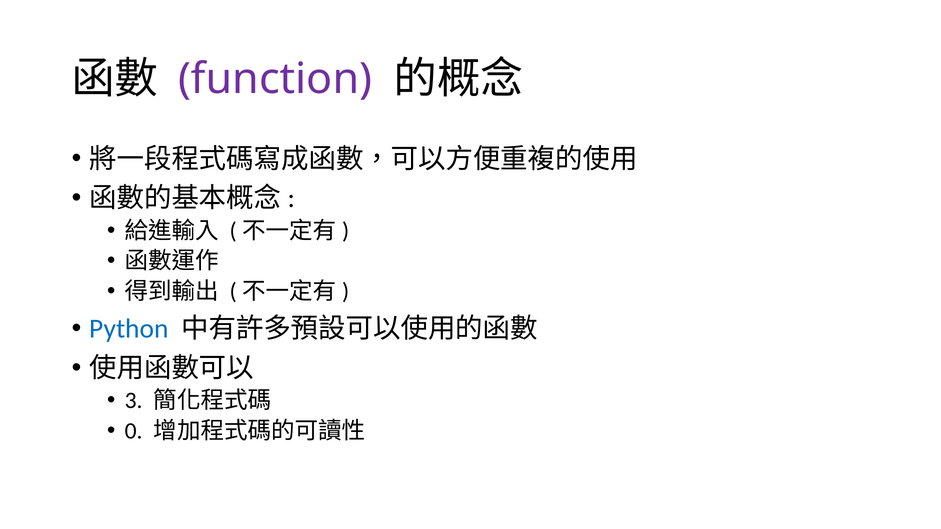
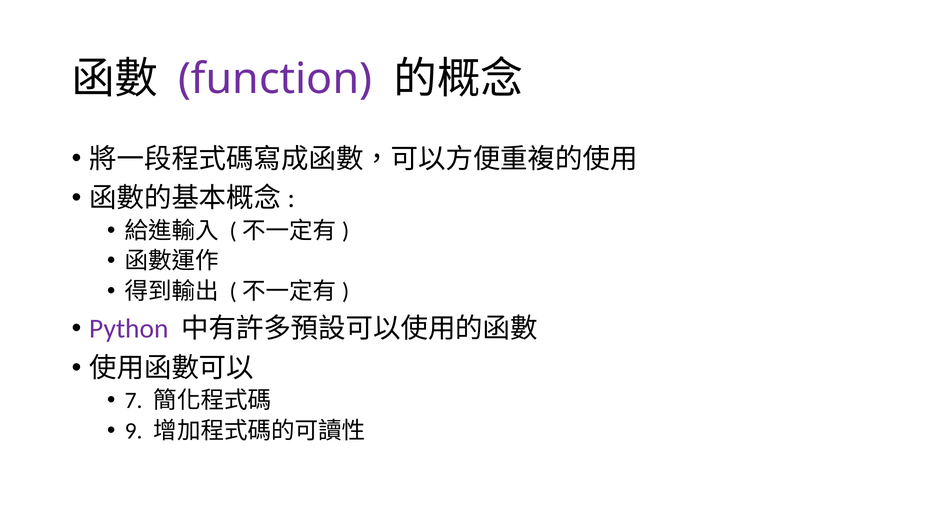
Python colour: blue -> purple (129, 329)
3: 3 -> 7 (134, 401)
0: 0 -> 9 (134, 431)
